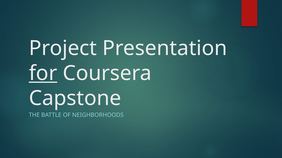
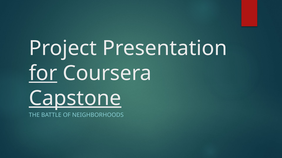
Capstone underline: none -> present (75, 99)
